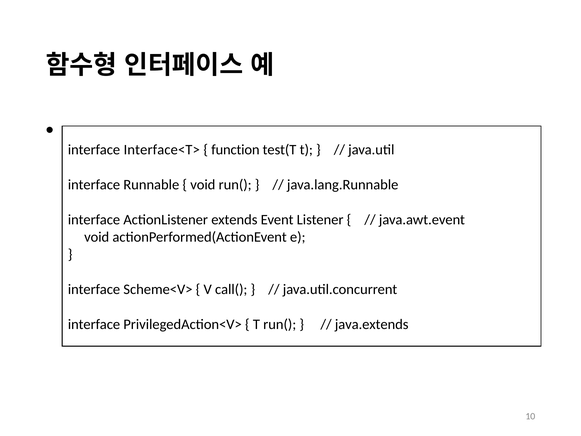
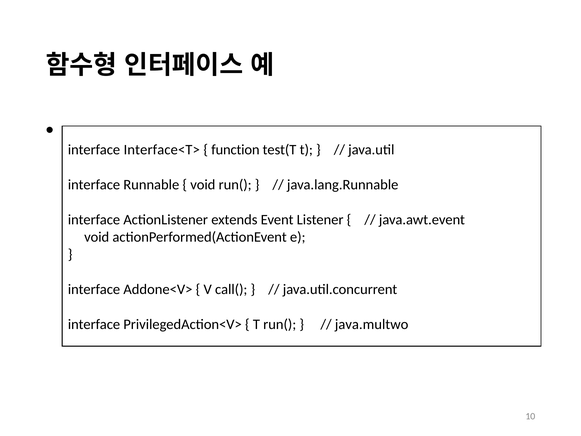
Scheme<V>: Scheme<V> -> Addone<V> (158, 289)
java.extends: java.extends -> java.multwo (372, 324)
